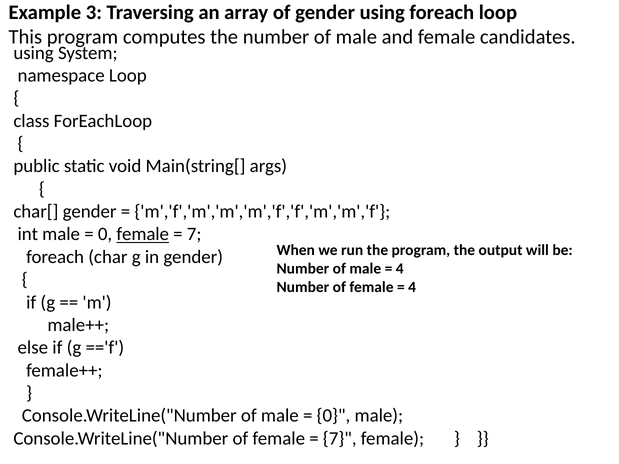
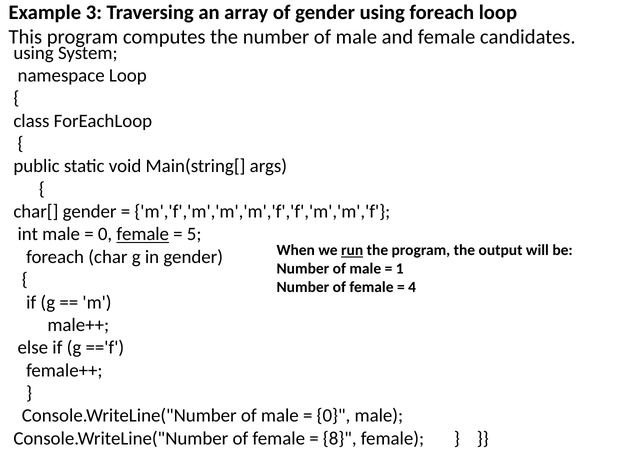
7: 7 -> 5 (194, 234)
run underline: none -> present (352, 250)
4: 4 -> 1 (400, 269)
7: 7 -> 8 (340, 439)
